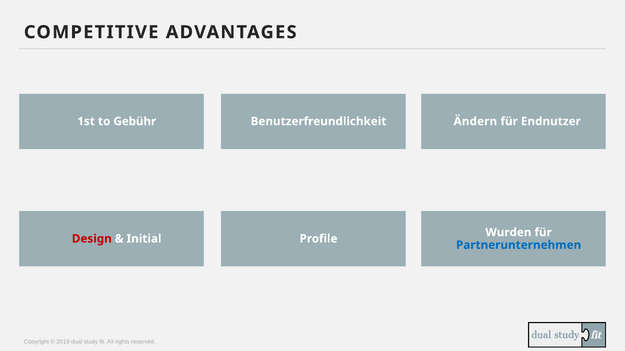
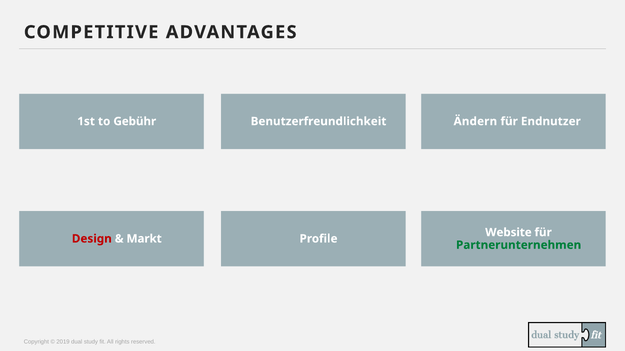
Wurden: Wurden -> Website (508, 233)
Initial: Initial -> Markt (144, 239)
Partnerunternehmen colour: blue -> green (519, 245)
